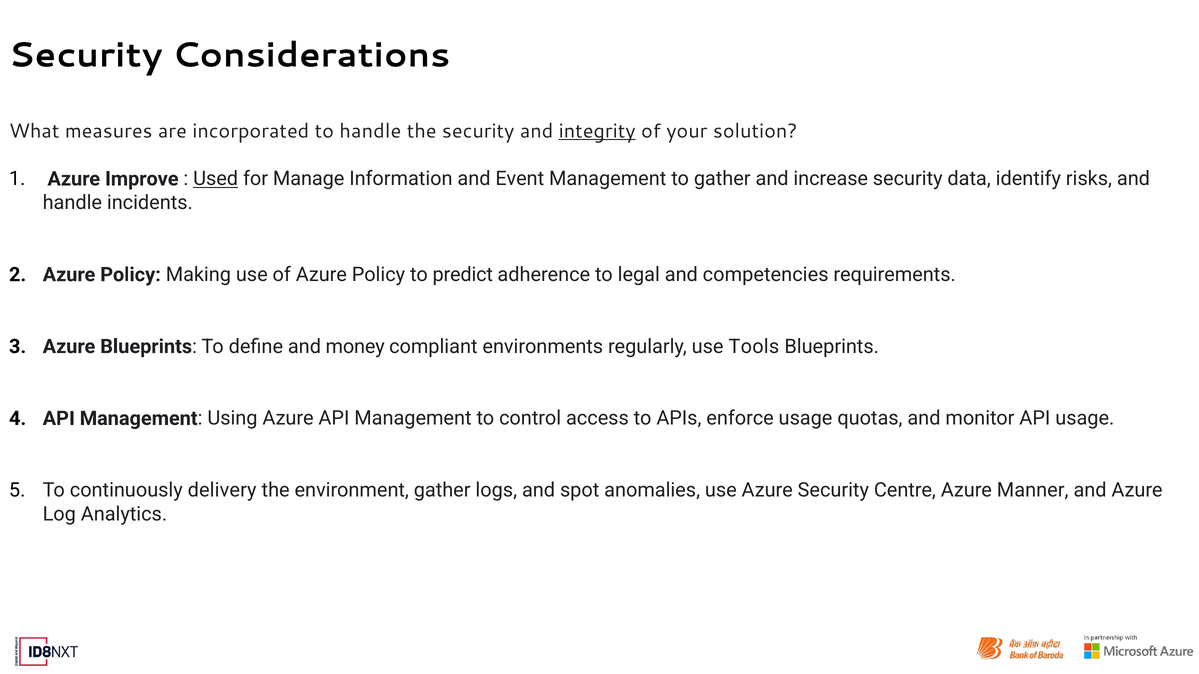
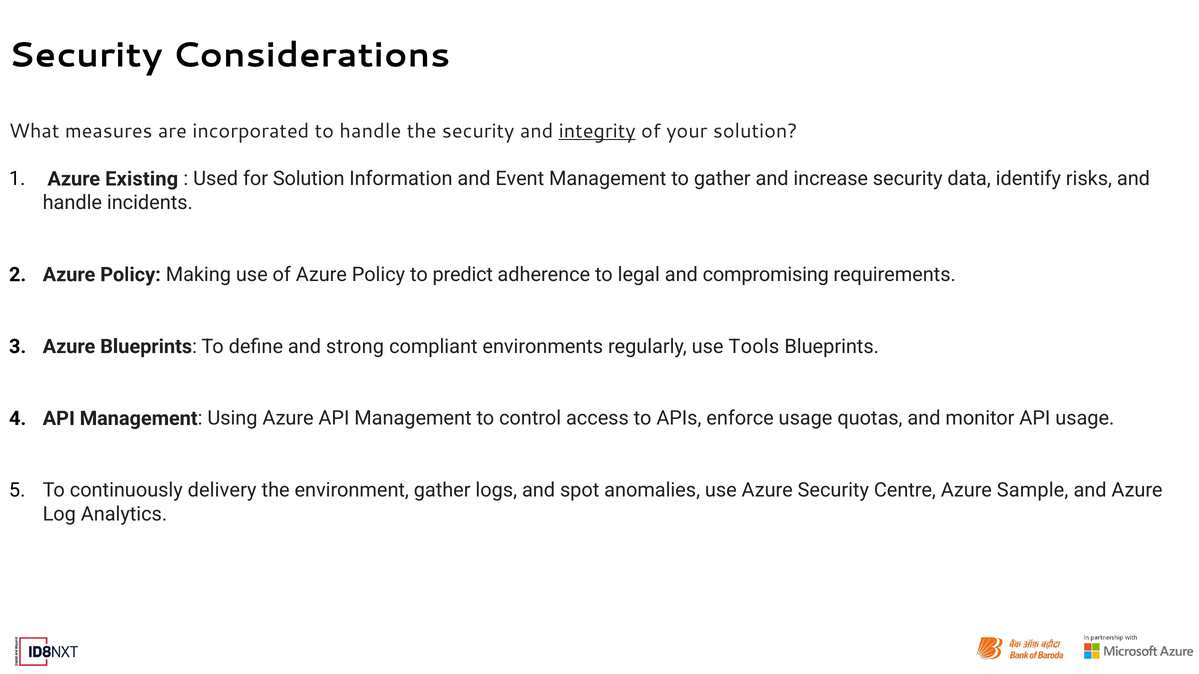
Improve: Improve -> Existing (142, 179)
Used underline: present -> none (216, 179)
for Manage: Manage -> Solution (309, 179)
competencies: competencies -> compromising (766, 275)
money: money -> strong (355, 347)
Manner: Manner -> Sample (1033, 491)
